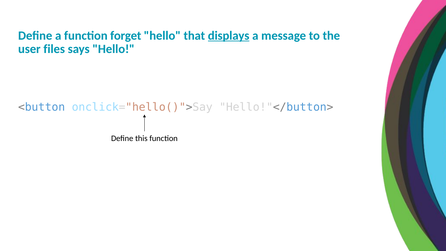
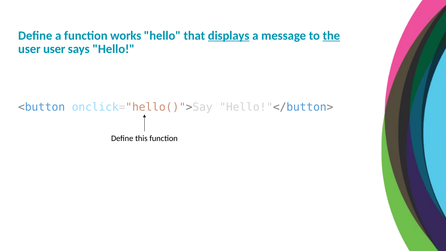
forget: forget -> works (126, 36)
the underline: none -> present (331, 36)
user files: files -> user (54, 49)
